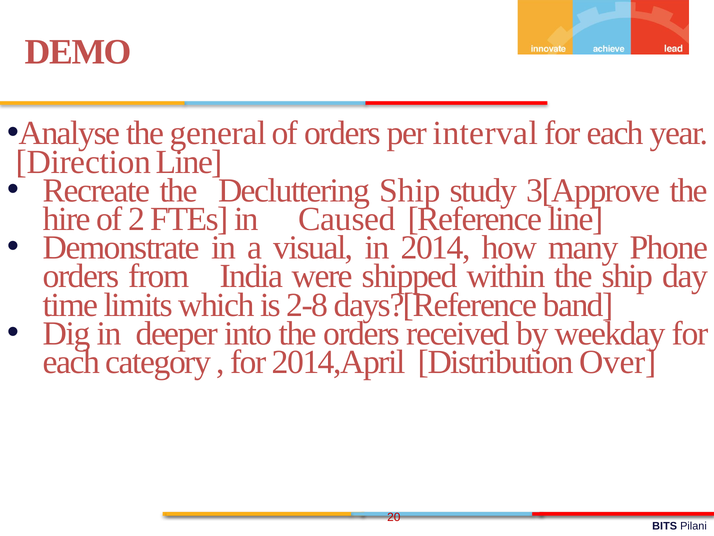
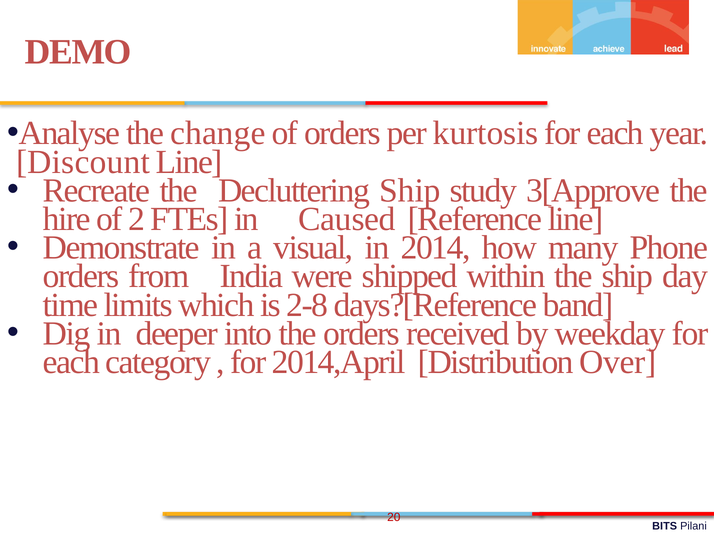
general: general -> change (218, 133)
interval: interval -> kurtosis (486, 133)
Direction: Direction -> Discount (83, 162)
